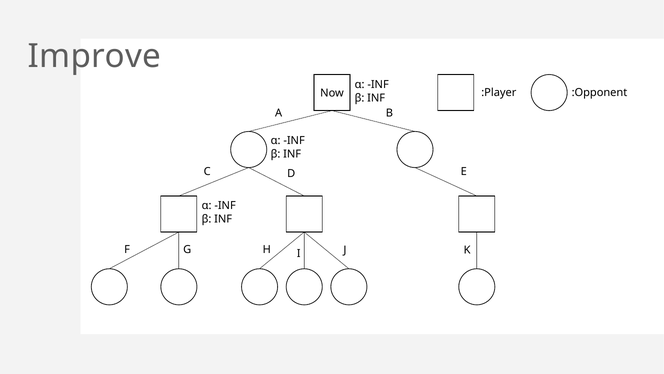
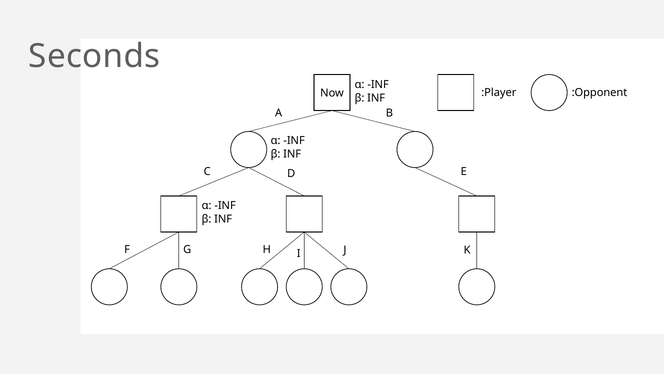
Improve: Improve -> Seconds (94, 56)
